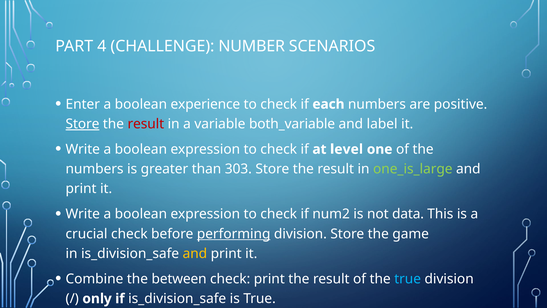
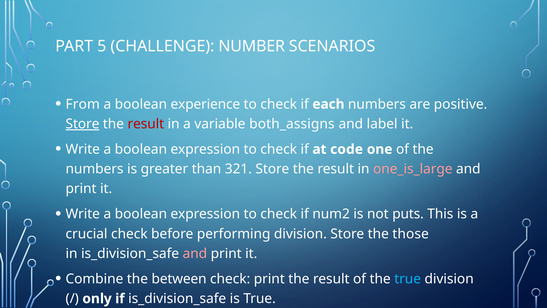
4: 4 -> 5 (102, 46)
Enter: Enter -> From (83, 104)
both_variable: both_variable -> both_assigns (292, 124)
level: level -> code (347, 149)
303: 303 -> 321 (238, 169)
one_is_large colour: light green -> pink (413, 169)
data: data -> puts (408, 214)
performing underline: present -> none (234, 234)
game: game -> those (411, 234)
and colour: yellow -> pink (195, 253)
